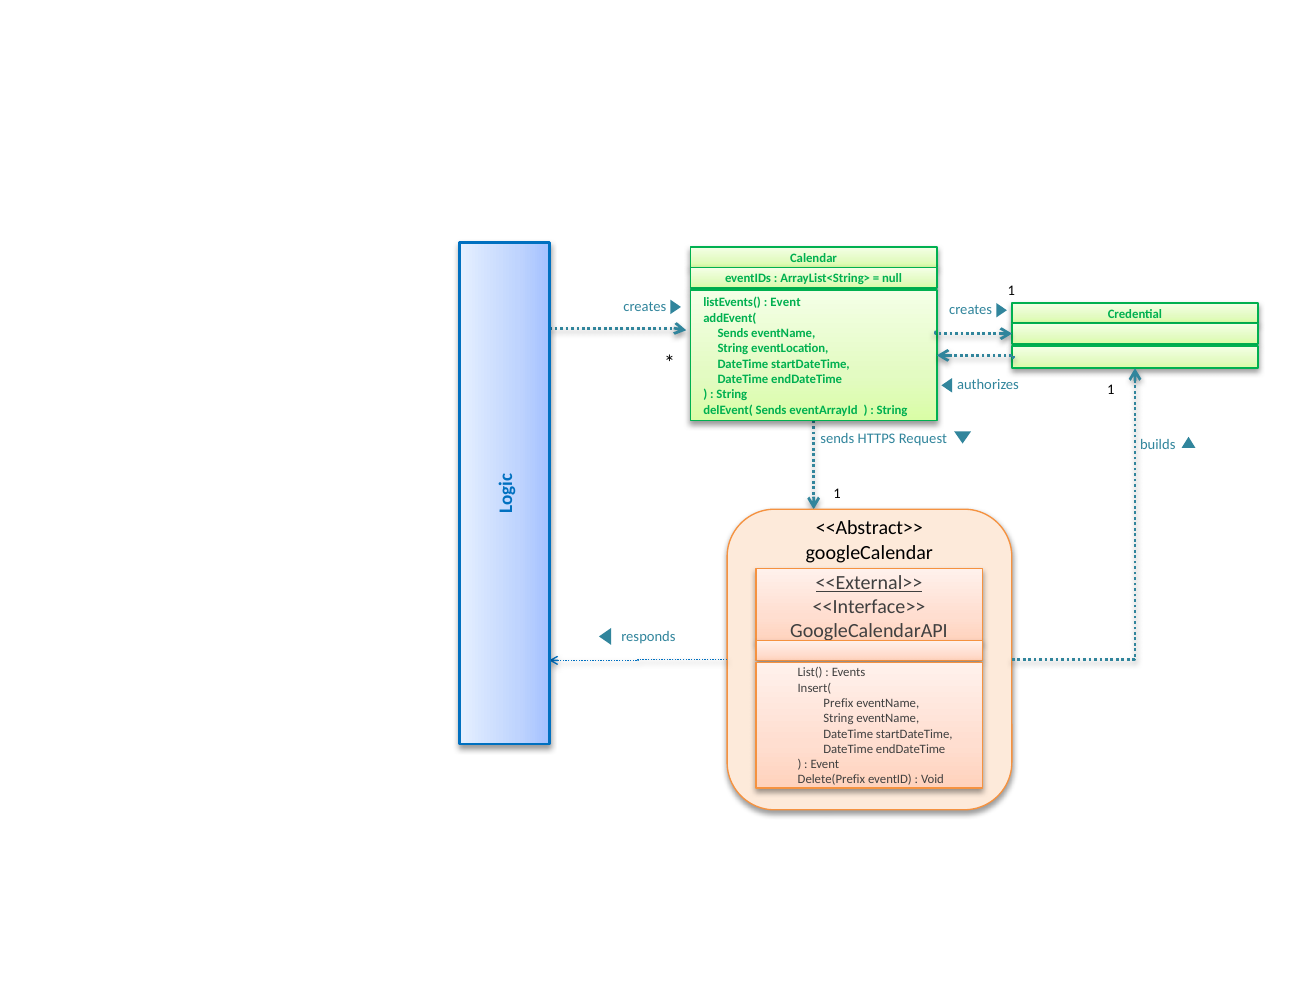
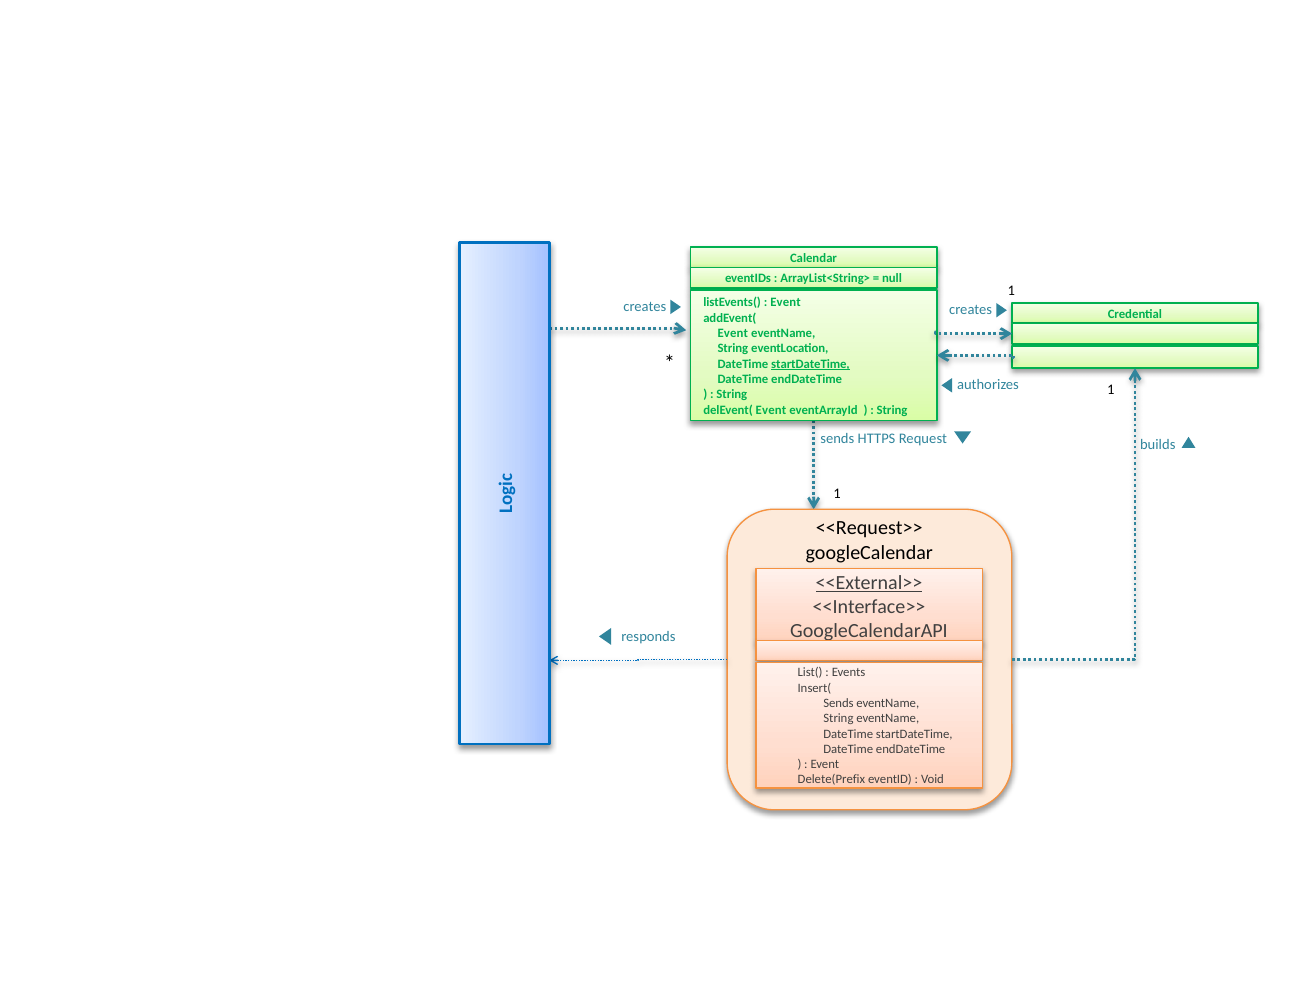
Sends: Sends -> Event (733, 333)
startDateTime underline: none -> present (810, 364)
delEvent( Sends: Sends -> Event (771, 410)
<<Abstract>>: <<Abstract>> -> <<Request>> (869, 528)
Prefix: Prefix -> Sends (839, 703)
